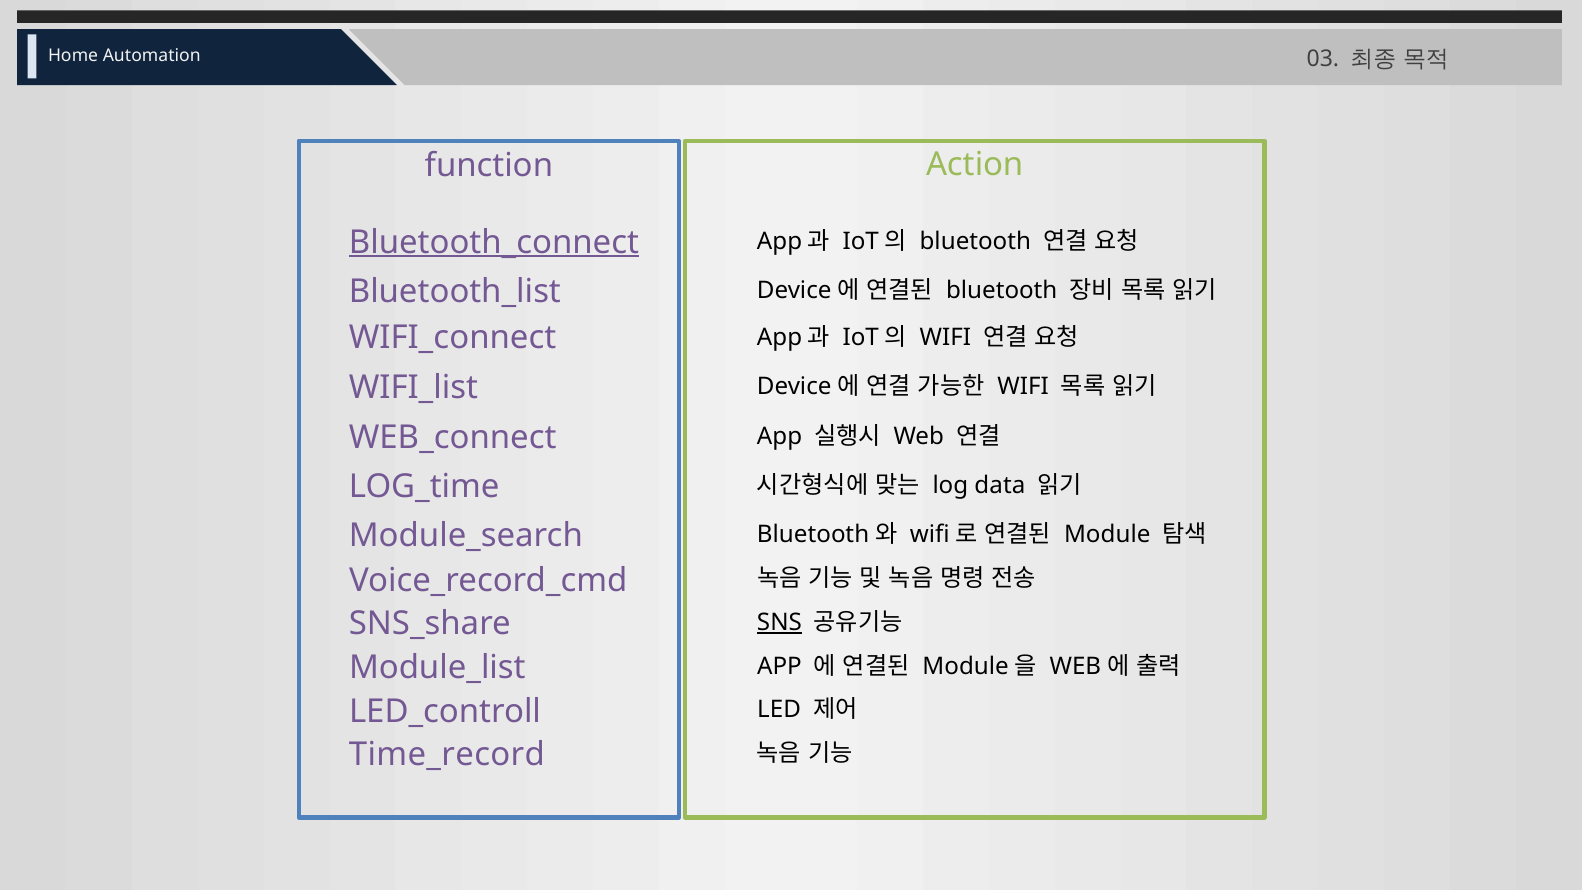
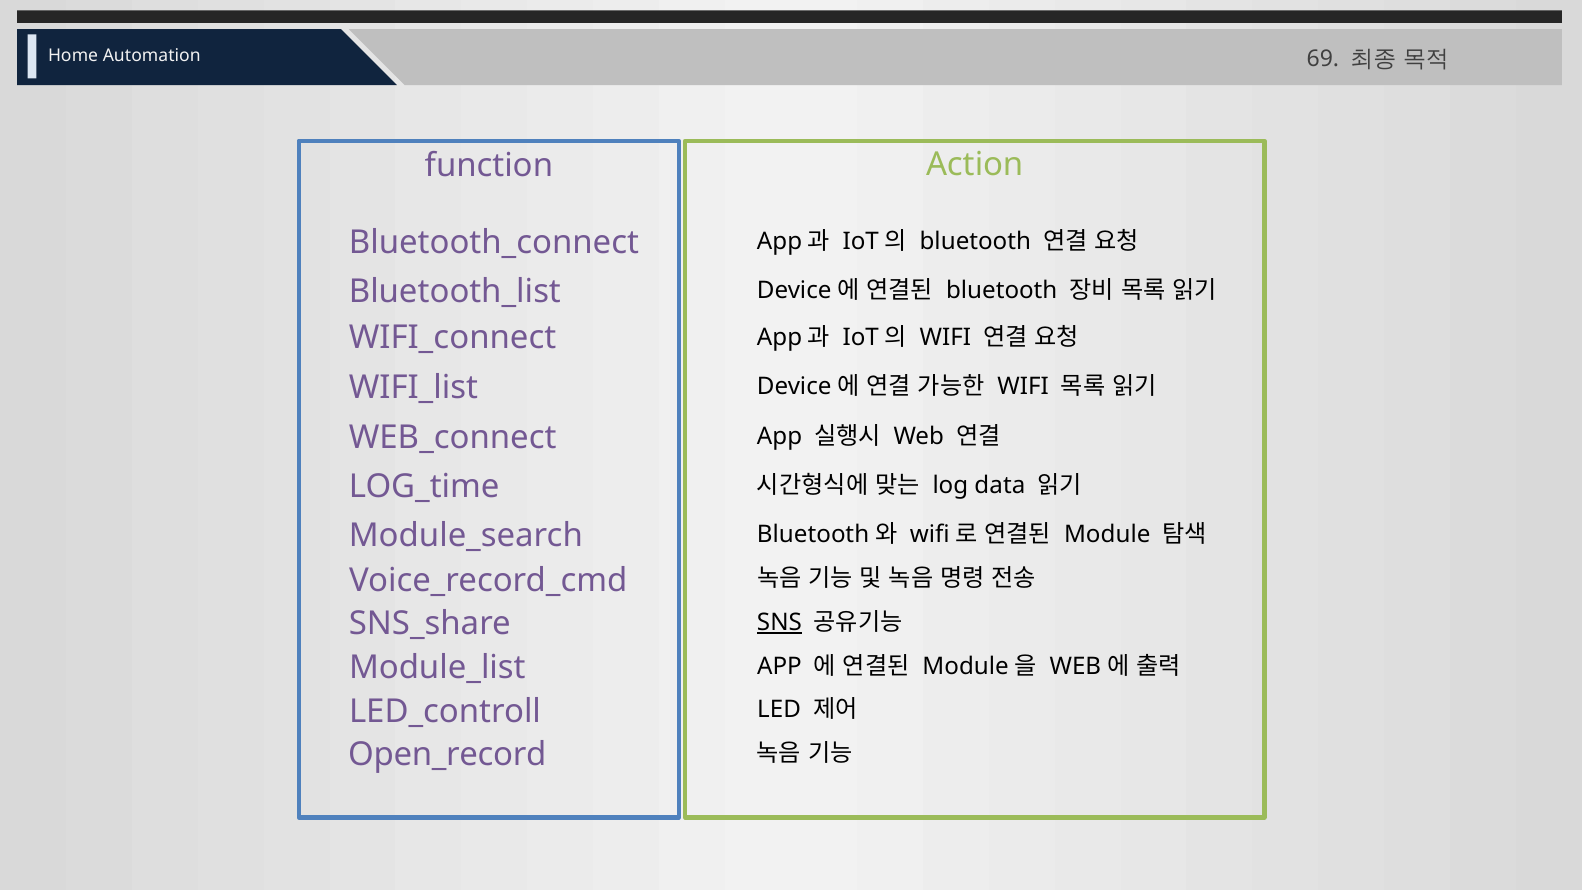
03: 03 -> 69 (1323, 59)
Bluetooth_connect underline: present -> none (494, 242)
Time_record: Time_record -> Open_record (447, 755)
